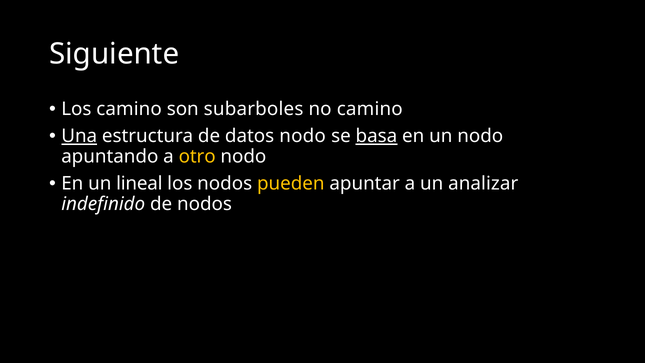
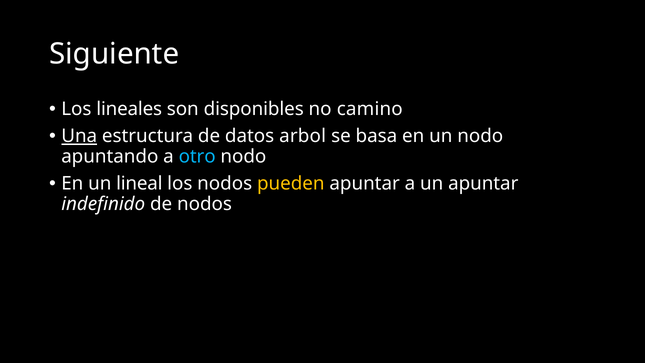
Los camino: camino -> lineales (129, 109)
subarboles: subarboles -> disponibles (254, 109)
datos nodo: nodo -> arbol (303, 136)
basa underline: present -> none (376, 136)
otro colour: yellow -> light blue (197, 156)
un analizar: analizar -> apuntar (483, 183)
